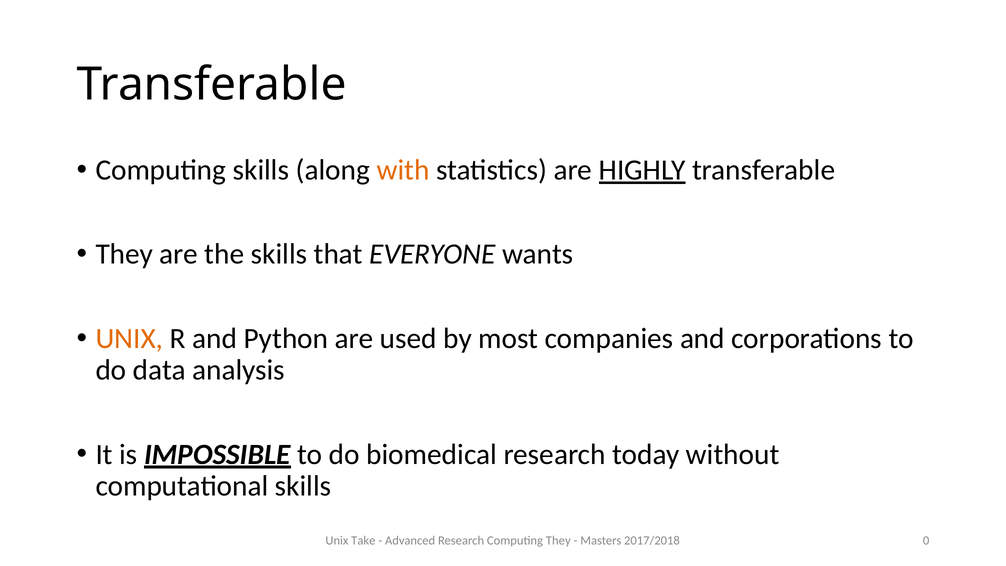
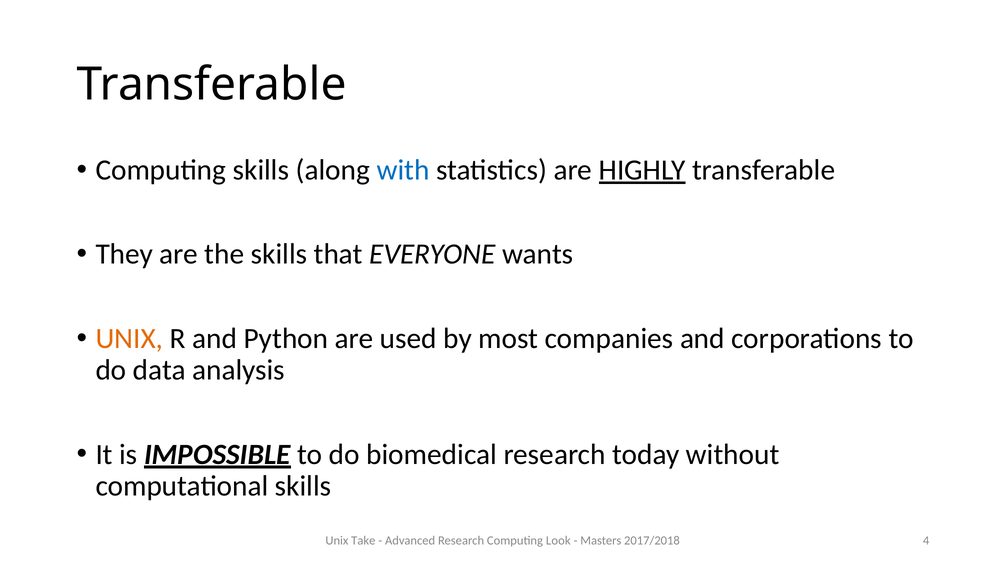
with colour: orange -> blue (403, 170)
Computing They: They -> Look (558, 540)
0: 0 -> 4 (926, 540)
